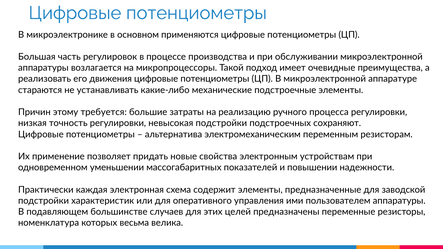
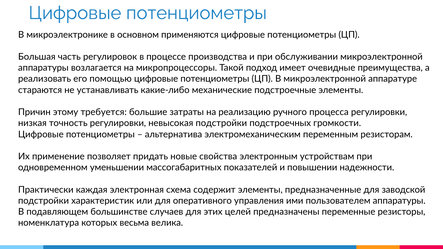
движения: движения -> помощью (111, 79)
сохраняют: сохраняют -> громкости (337, 123)
